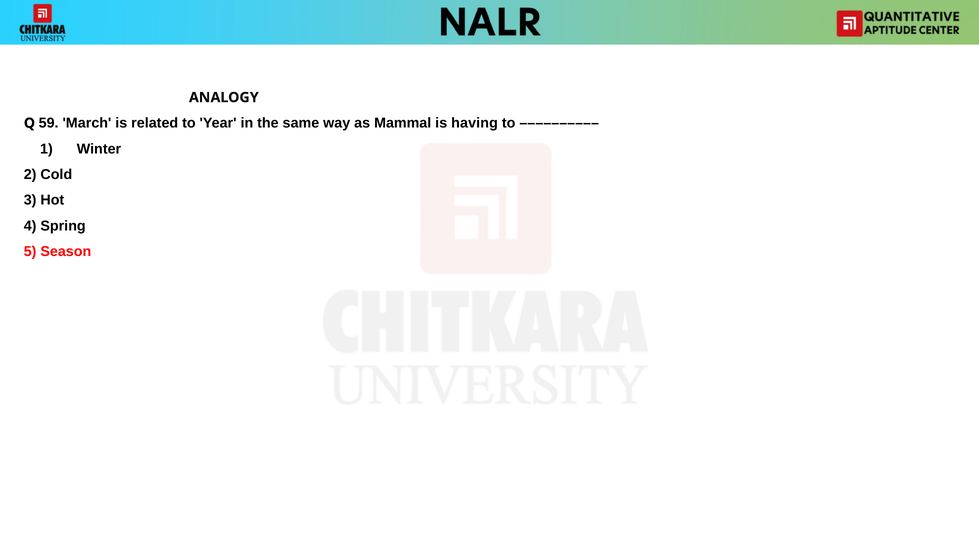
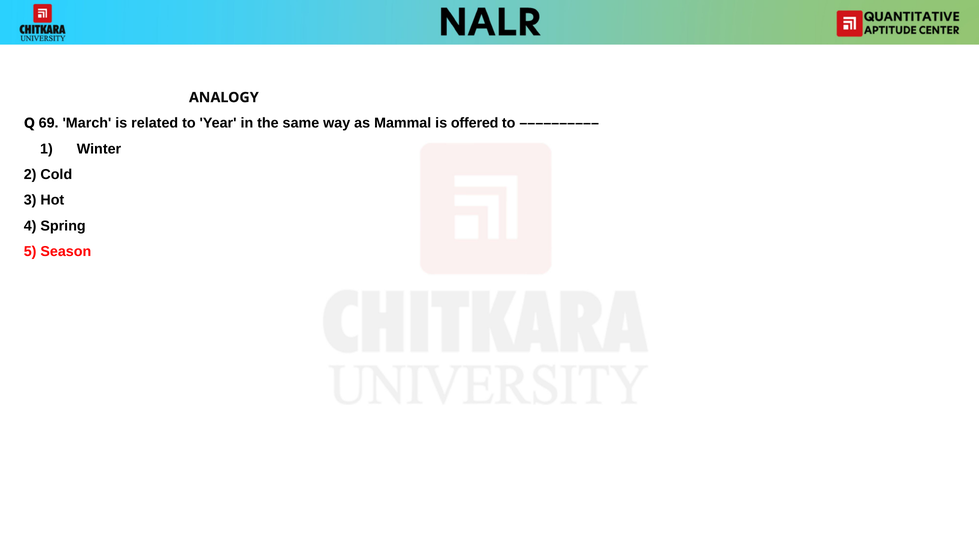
59: 59 -> 69 (49, 123)
having: having -> offered (475, 123)
